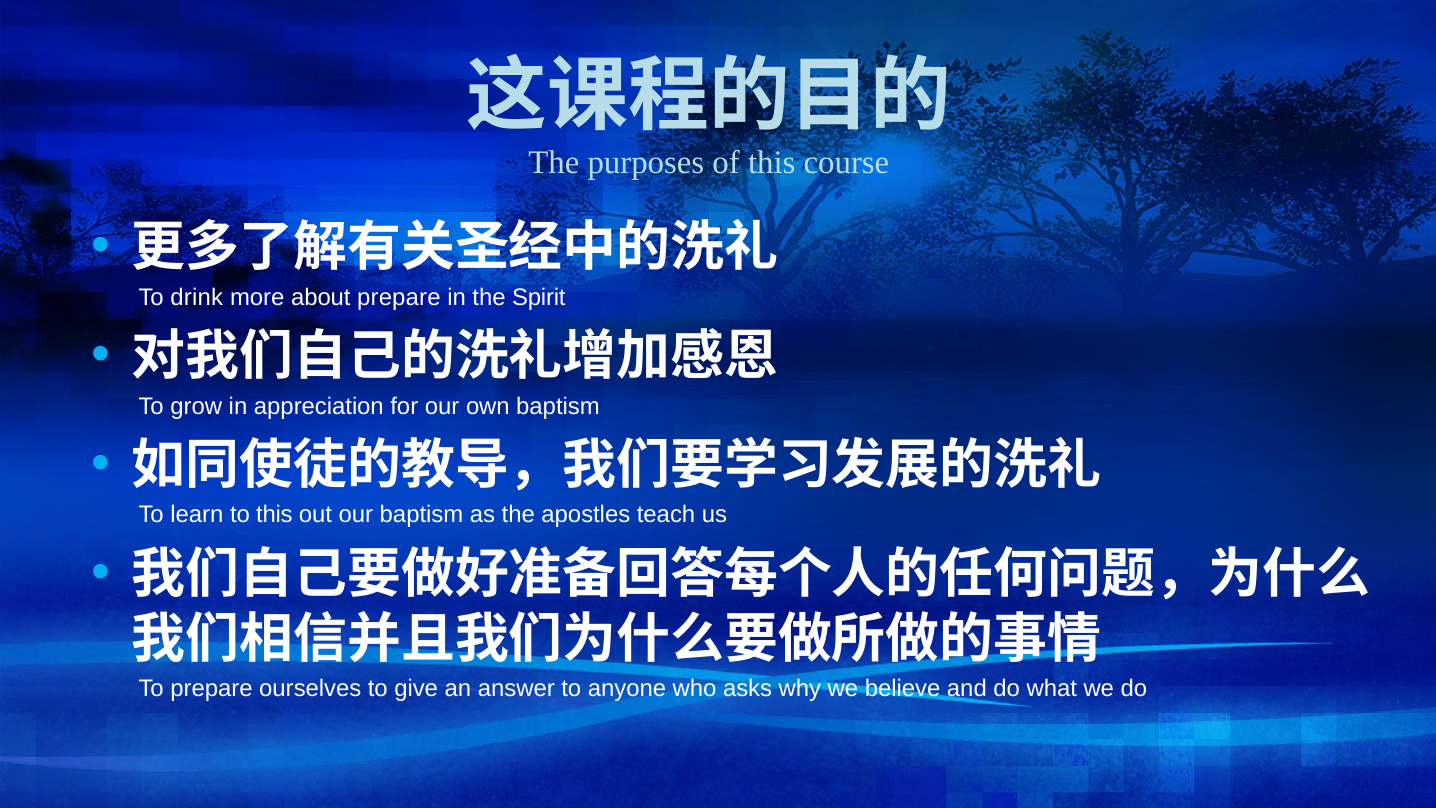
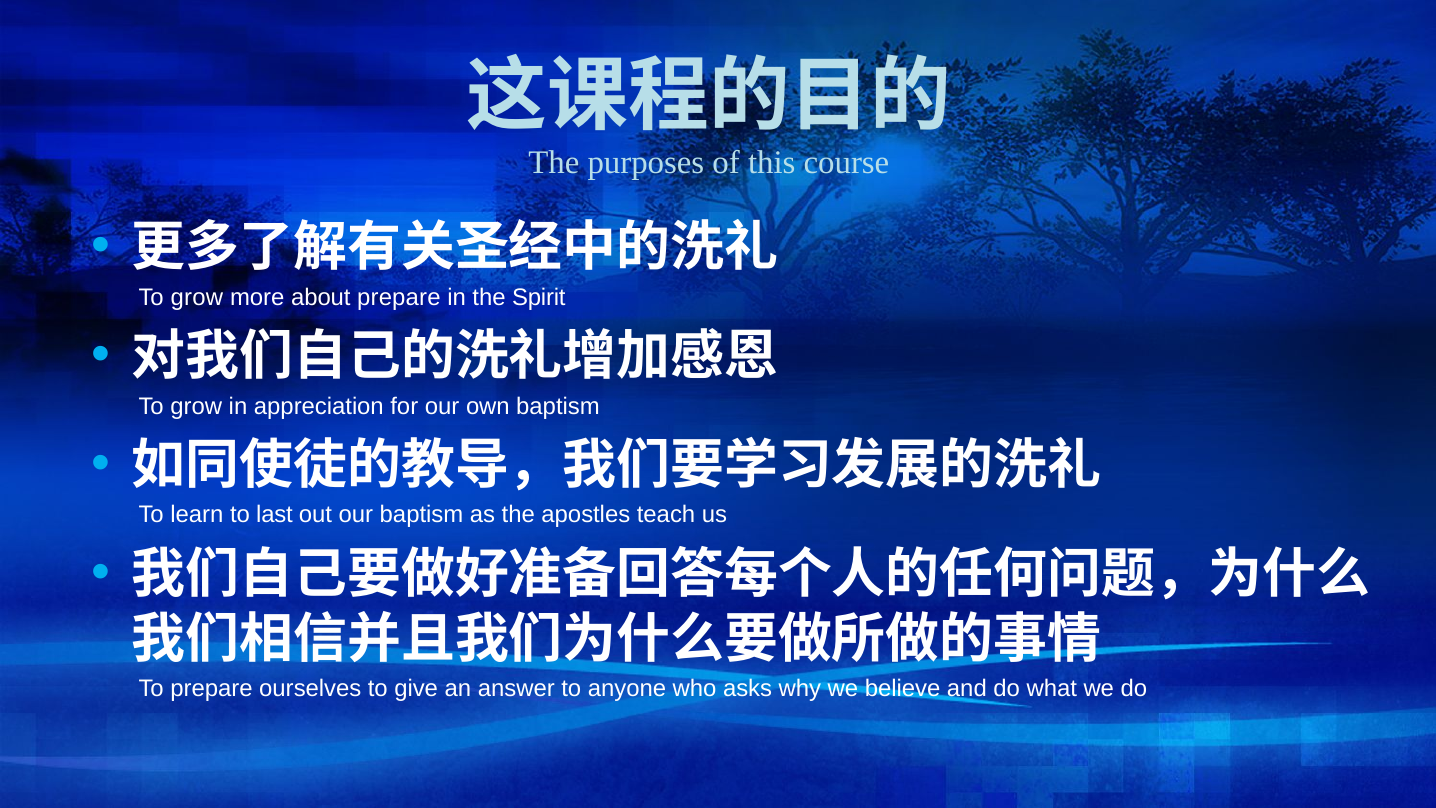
drink: drink -> grow (197, 297)
to this: this -> last (274, 515)
